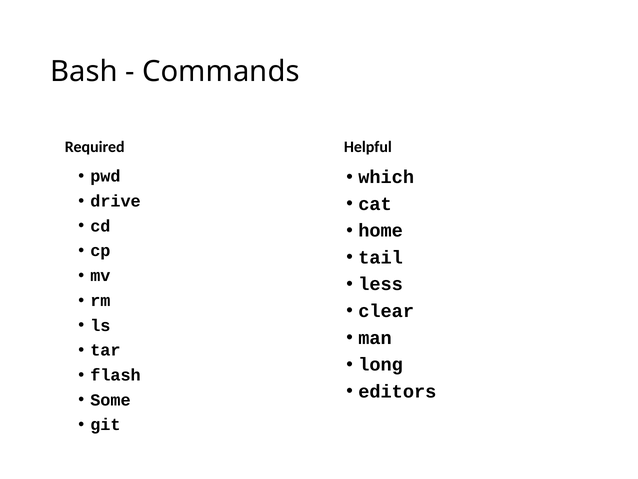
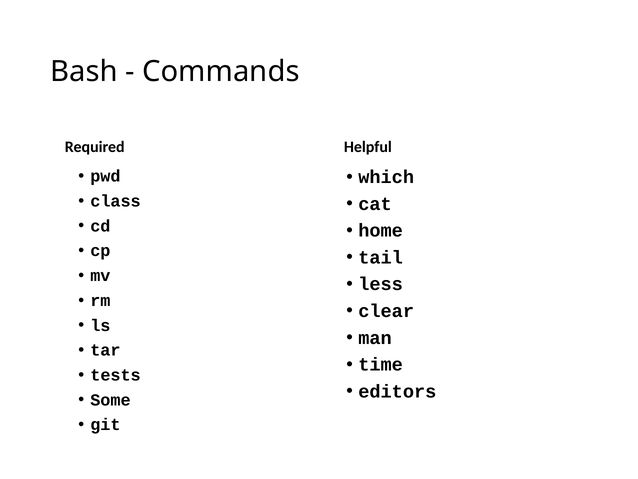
drive: drive -> class (116, 201)
long: long -> time (381, 364)
flash: flash -> tests (116, 375)
